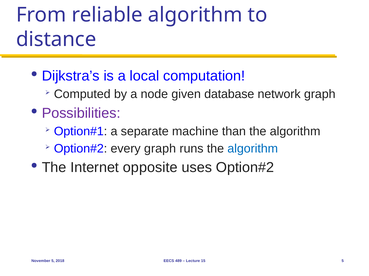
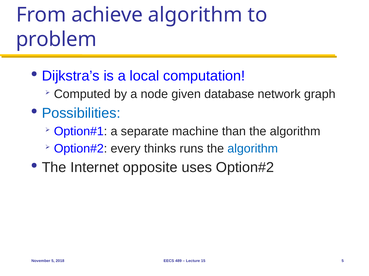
reliable: reliable -> achieve (107, 15)
distance: distance -> problem (56, 40)
Possibilities colour: purple -> blue (81, 113)
every graph: graph -> thinks (160, 149)
